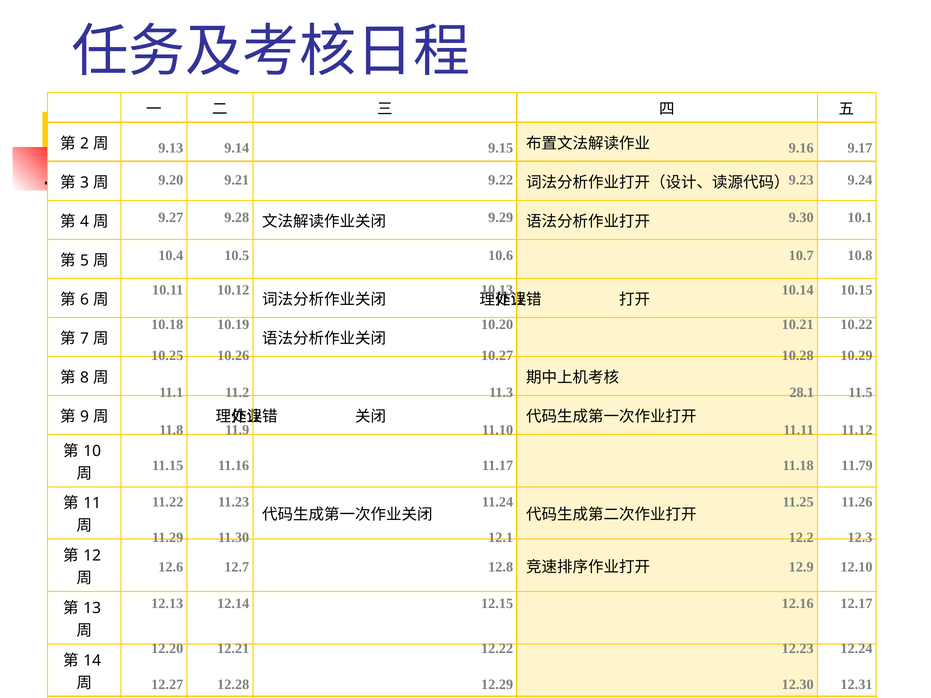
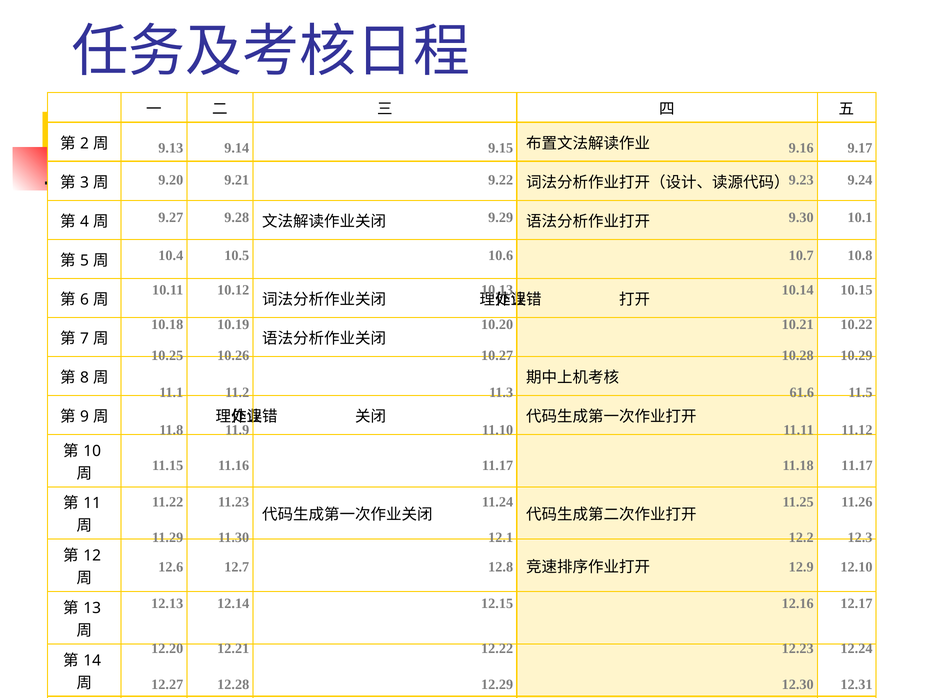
28.1: 28.1 -> 61.6 (802, 393)
11.18 11.79: 11.79 -> 11.17 (857, 466)
